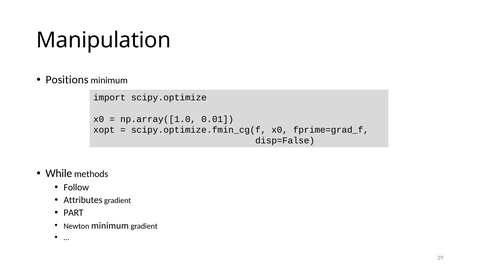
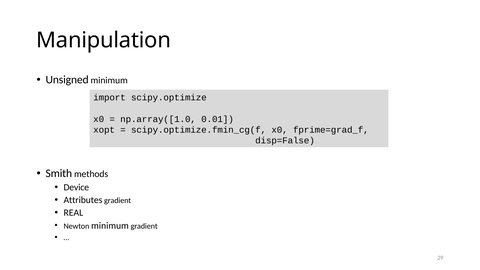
Positions: Positions -> Unsigned (67, 80)
While: While -> Smith (59, 173)
Follow: Follow -> Device (76, 187)
PART: PART -> REAL (73, 213)
